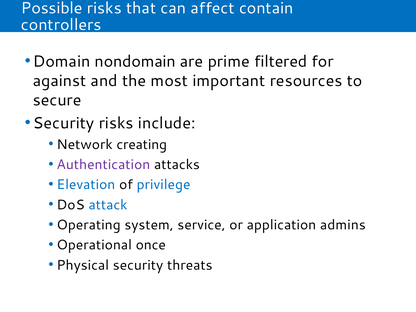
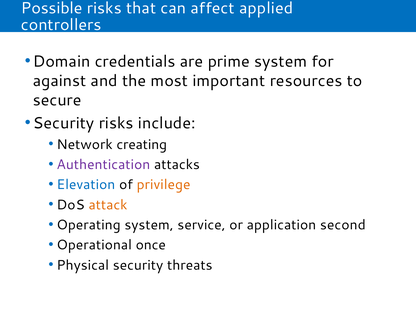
contain: contain -> applied (266, 8)
nondomain: nondomain -> credentials (135, 61)
prime filtered: filtered -> system (281, 61)
privilege colour: blue -> orange (164, 185)
attack colour: blue -> orange (108, 205)
admins: admins -> second (343, 225)
